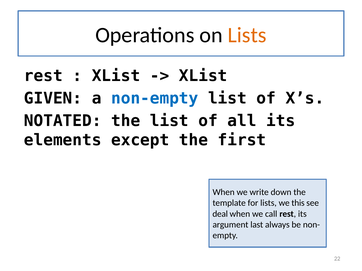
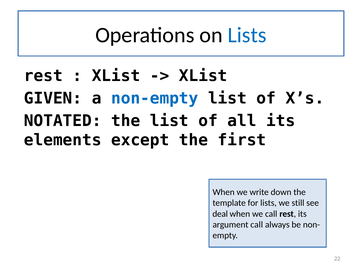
Lists colour: orange -> blue (247, 35)
this: this -> still (298, 203)
argument last: last -> call (257, 225)
